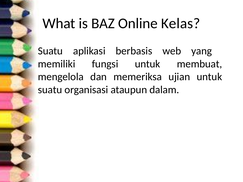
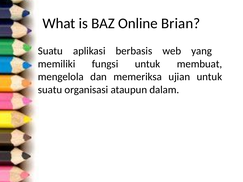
Kelas: Kelas -> Brian (181, 24)
